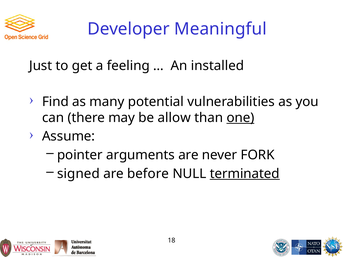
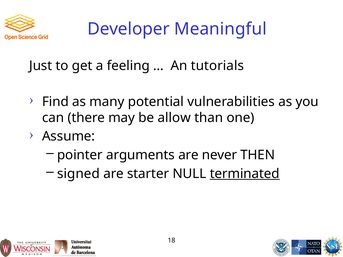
installed: installed -> tutorials (217, 66)
one underline: present -> none (240, 118)
FORK: FORK -> THEN (258, 155)
before: before -> starter (148, 174)
